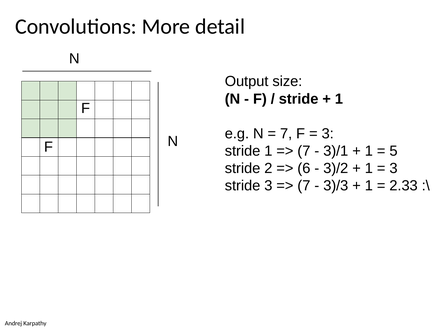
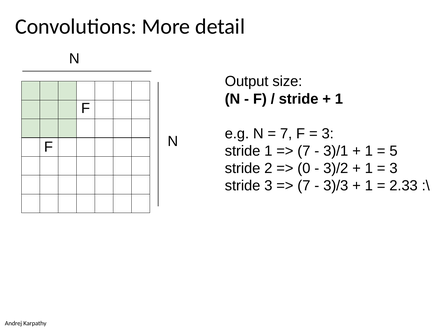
6: 6 -> 0 (304, 168)
